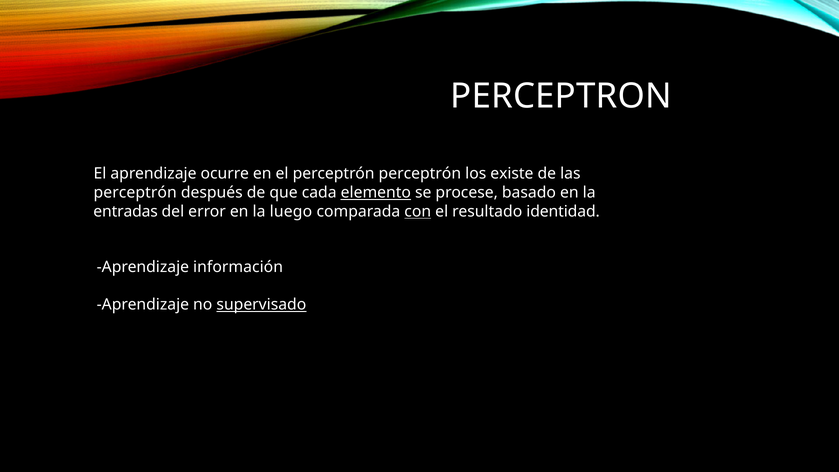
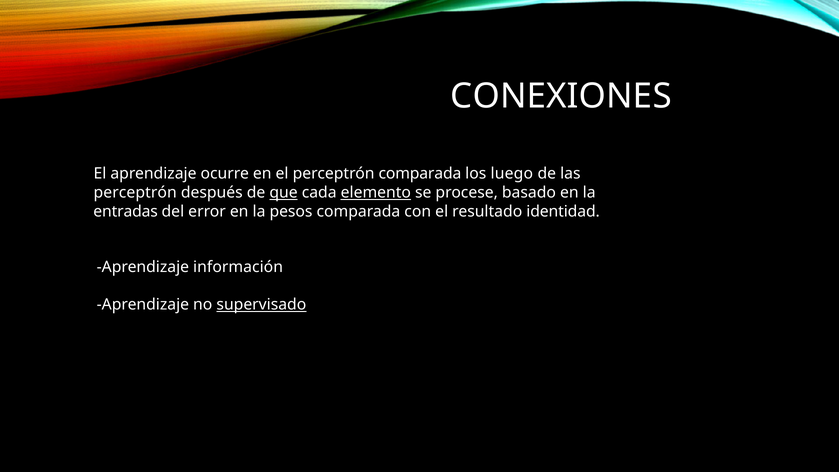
PERCEPTRON: PERCEPTRON -> CONEXIONES (561, 96)
perceptrón perceptrón: perceptrón -> comparada (420, 174)
existe: existe -> luego (512, 174)
que underline: none -> present (284, 193)
luego: luego -> pesos (291, 211)
con underline: present -> none (418, 211)
